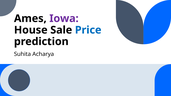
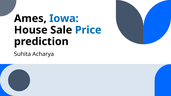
Iowa colour: purple -> blue (64, 19)
